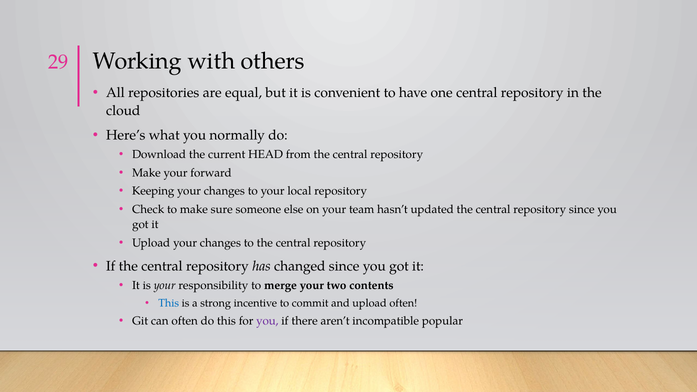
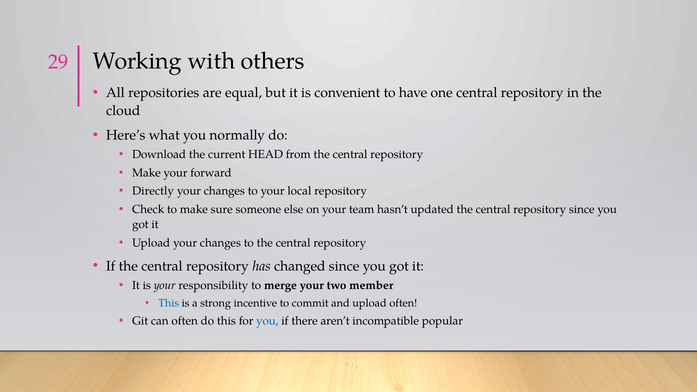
Keeping: Keeping -> Directly (153, 191)
contents: contents -> member (371, 285)
you colour: purple -> blue (267, 321)
